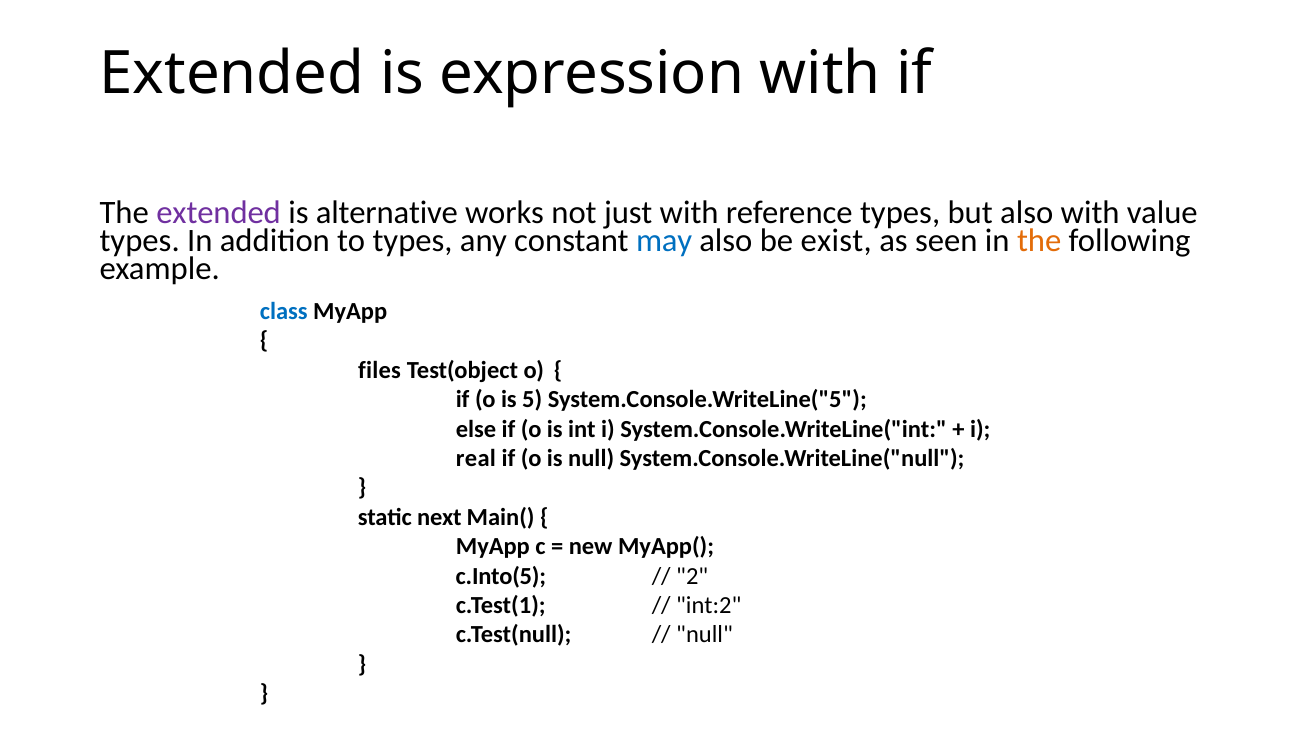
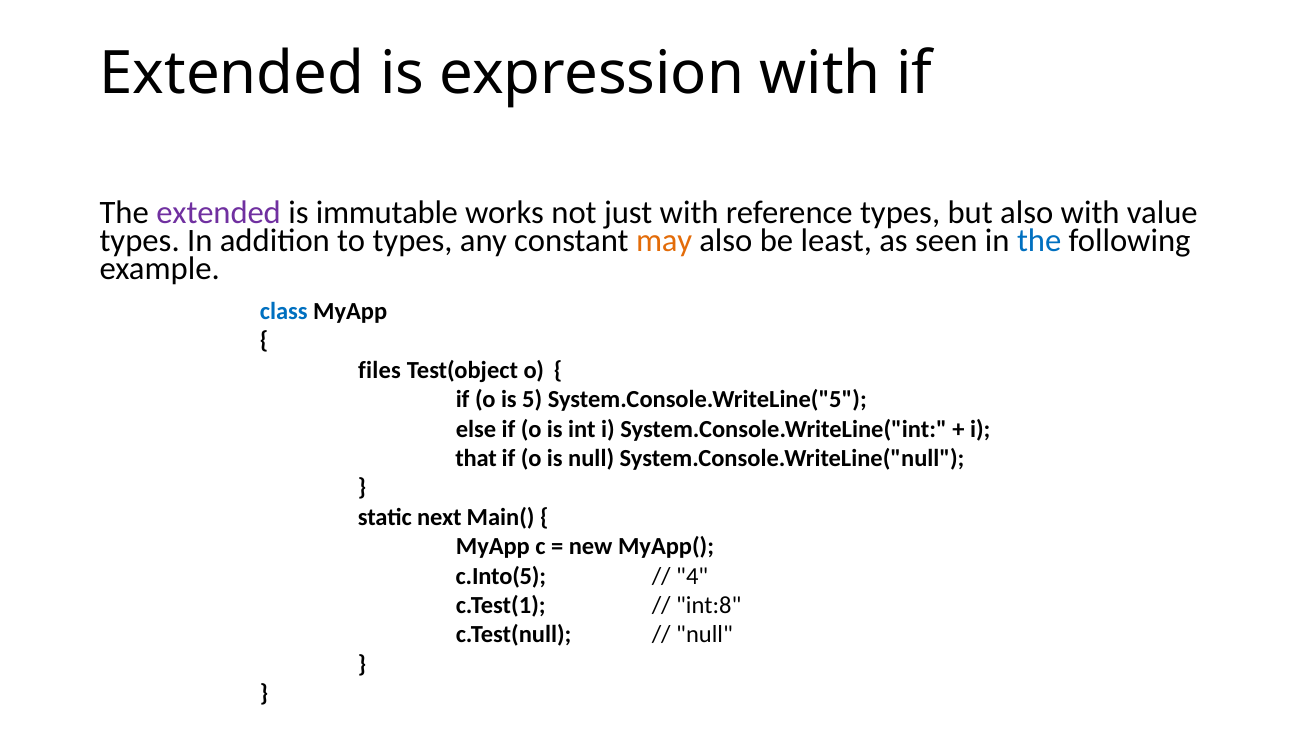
alternative: alternative -> immutable (387, 212)
may colour: blue -> orange (664, 241)
exist: exist -> least (836, 241)
the colour: orange -> blue (1039, 241)
real: real -> that (476, 459)
2: 2 -> 4 (692, 576)
int:2: int:2 -> int:8 (709, 606)
